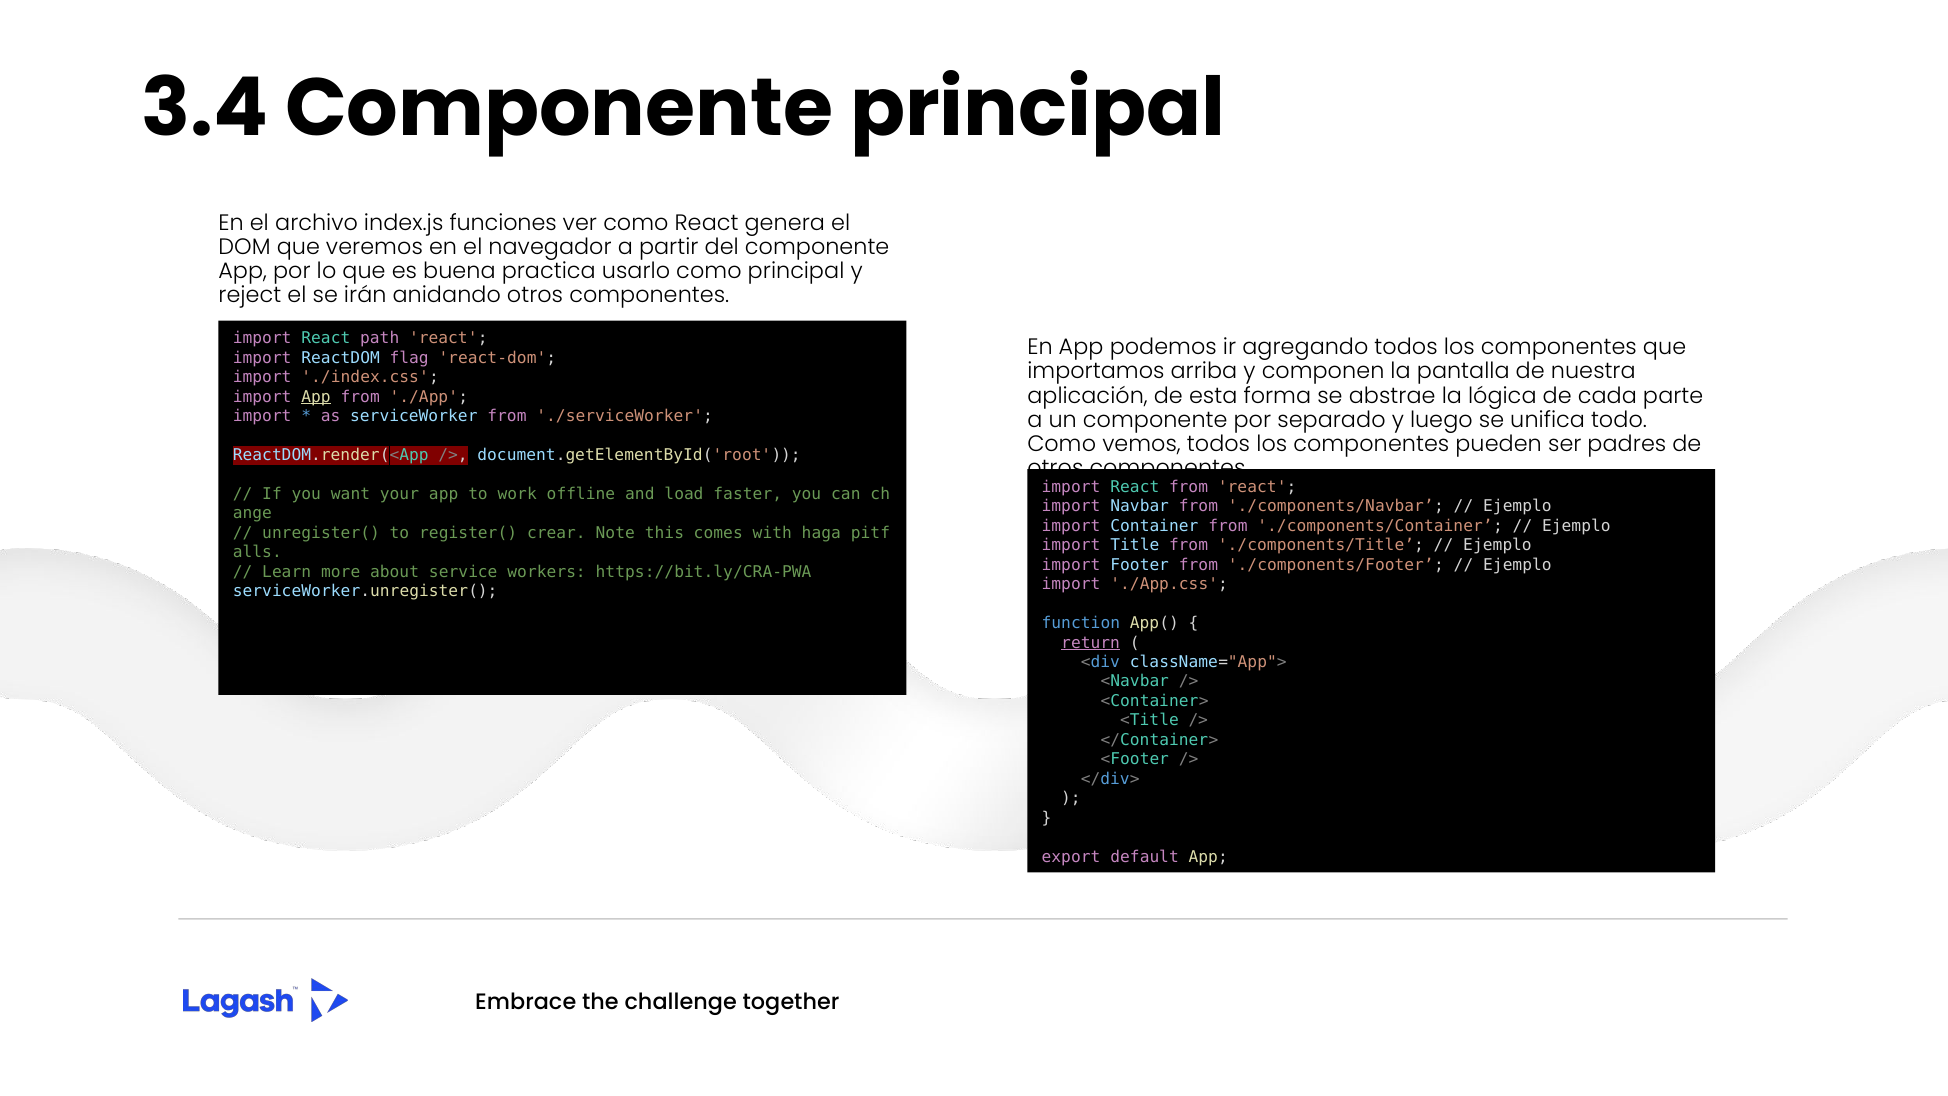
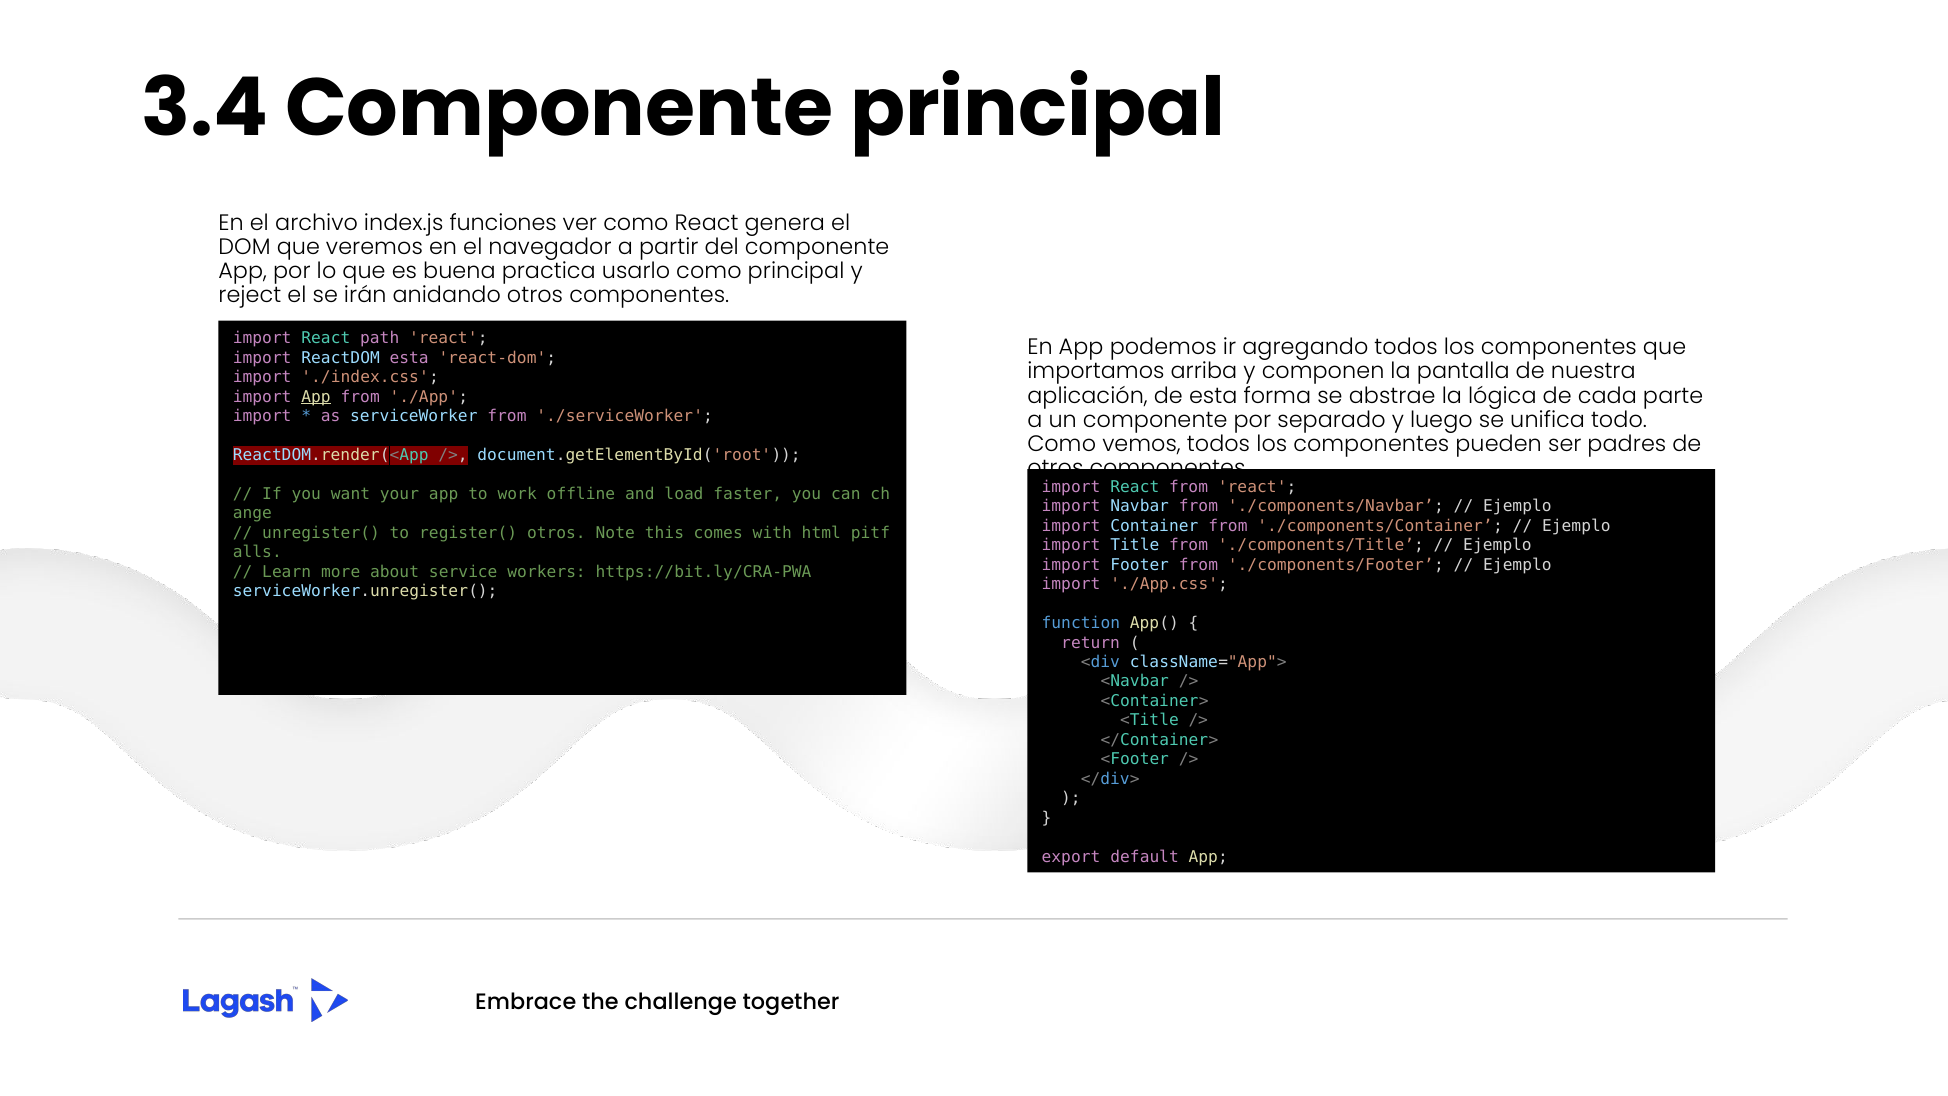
ReactDOM flag: flag -> esta (409, 358)
register( crear: crear -> otros (556, 533)
haga: haga -> html (821, 533)
return underline: present -> none (1091, 643)
